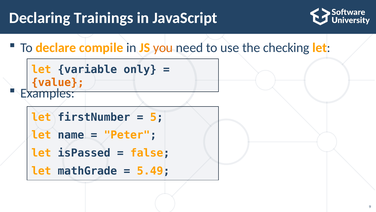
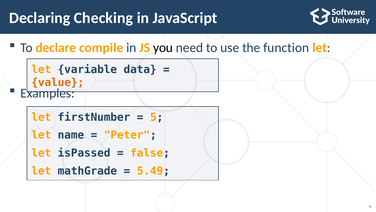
Trainings: Trainings -> Checking (103, 18)
you colour: orange -> black (163, 48)
checking: checking -> function (286, 48)
only: only -> data (140, 69)
